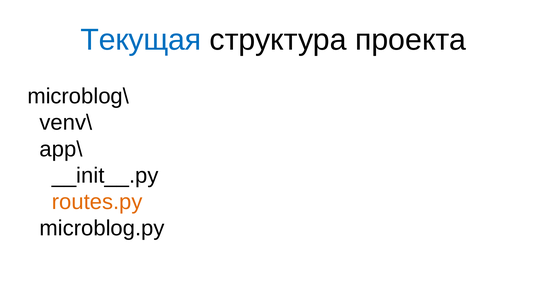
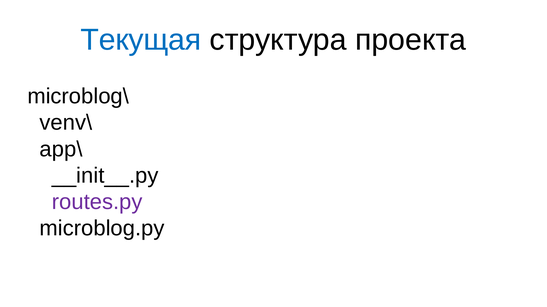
routes.py colour: orange -> purple (97, 202)
